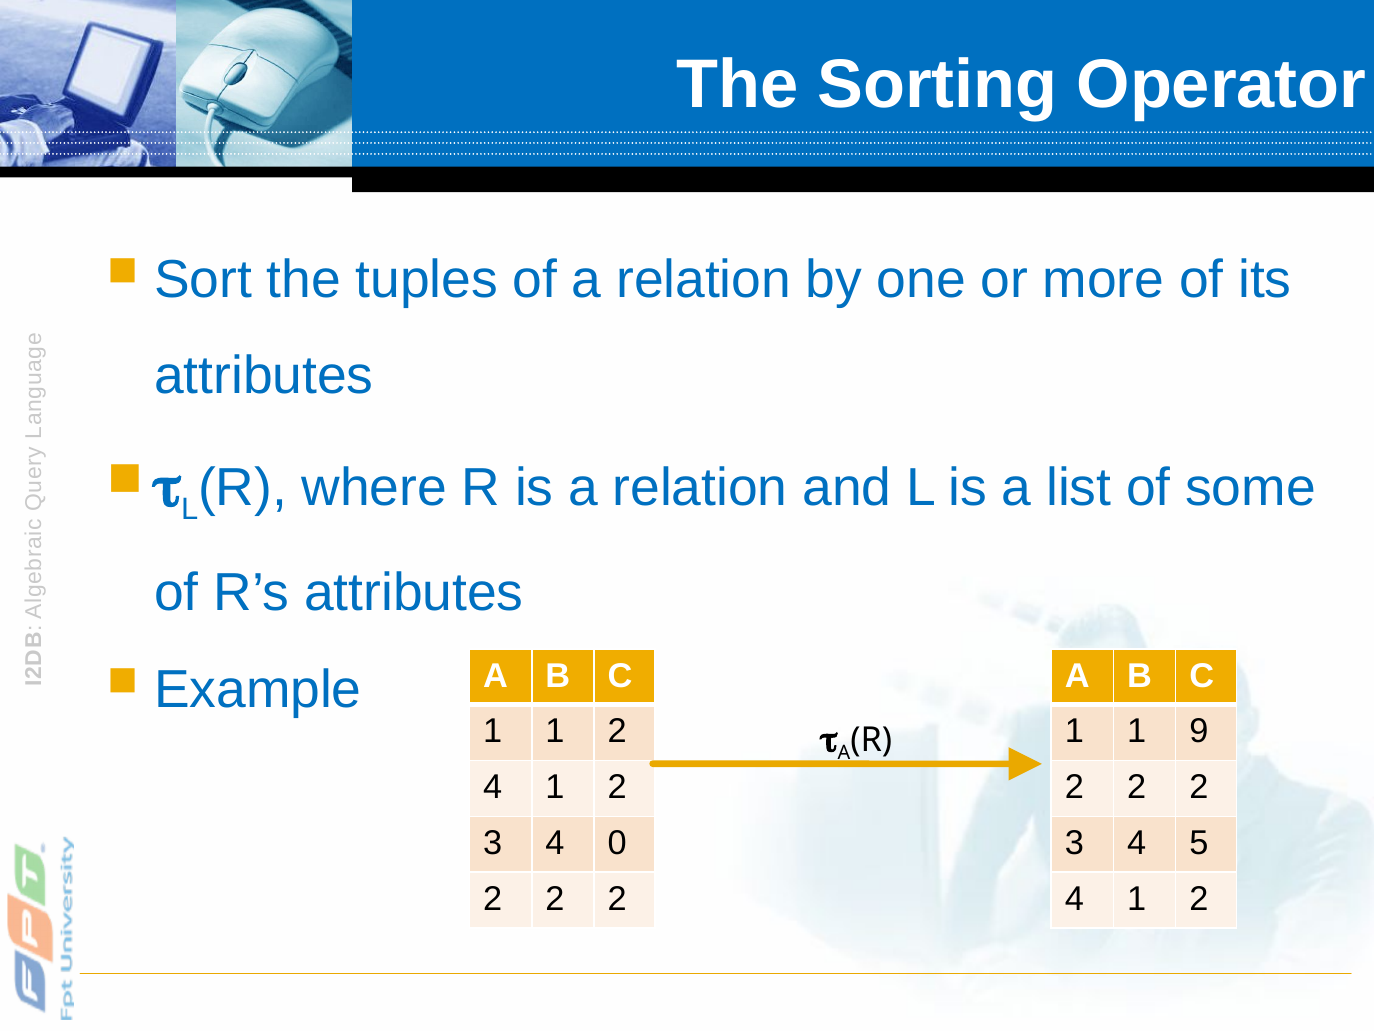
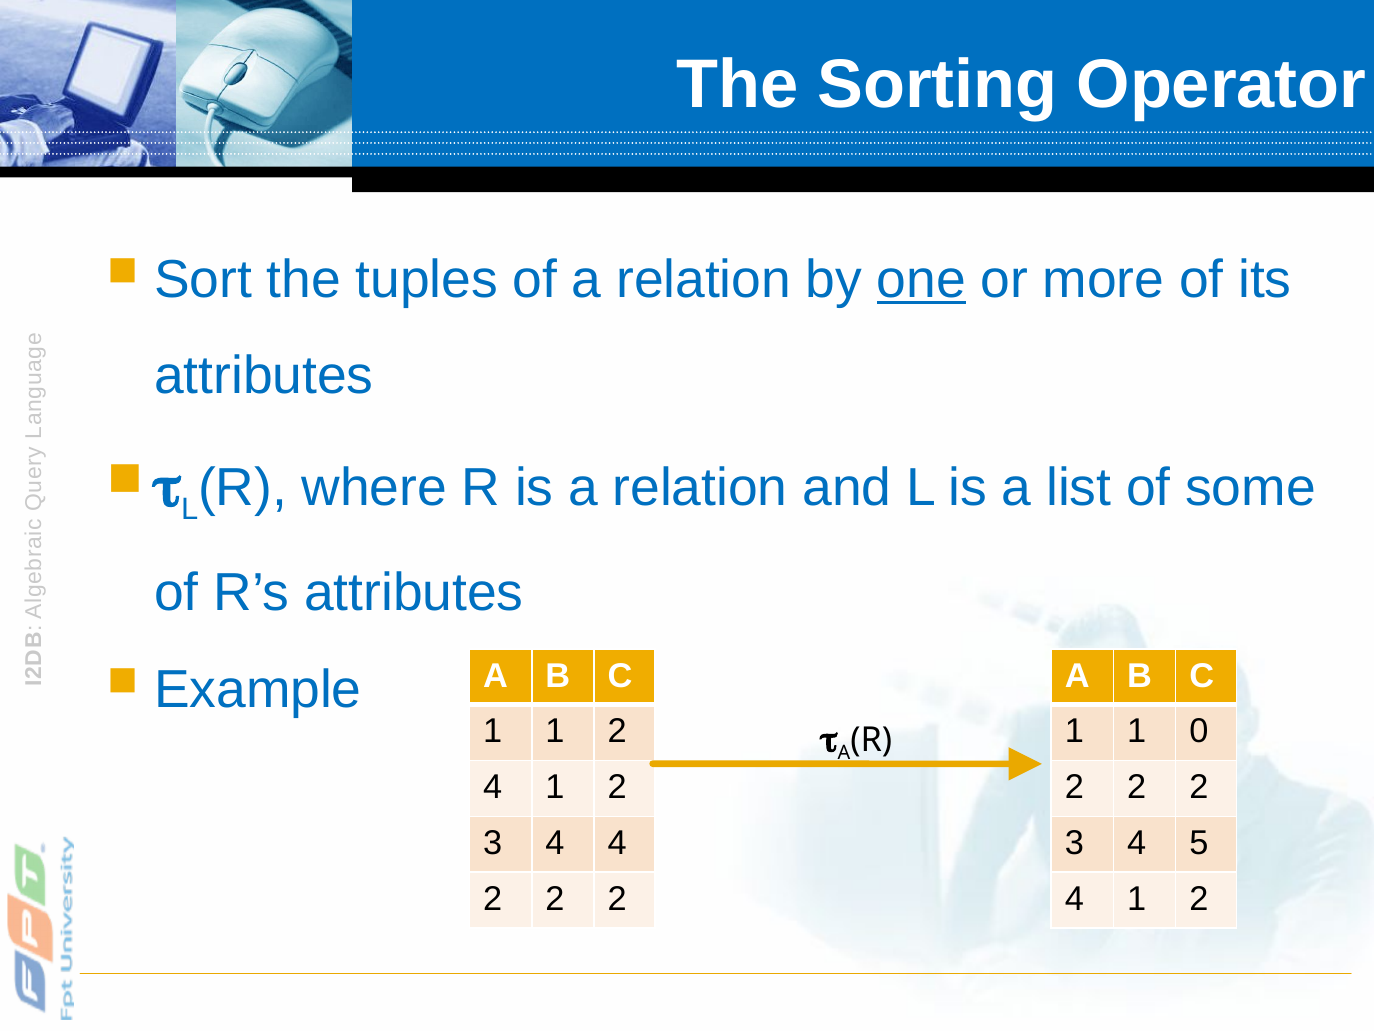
one underline: none -> present (921, 280)
9: 9 -> 0 (1199, 731)
4 0: 0 -> 4 (617, 843)
